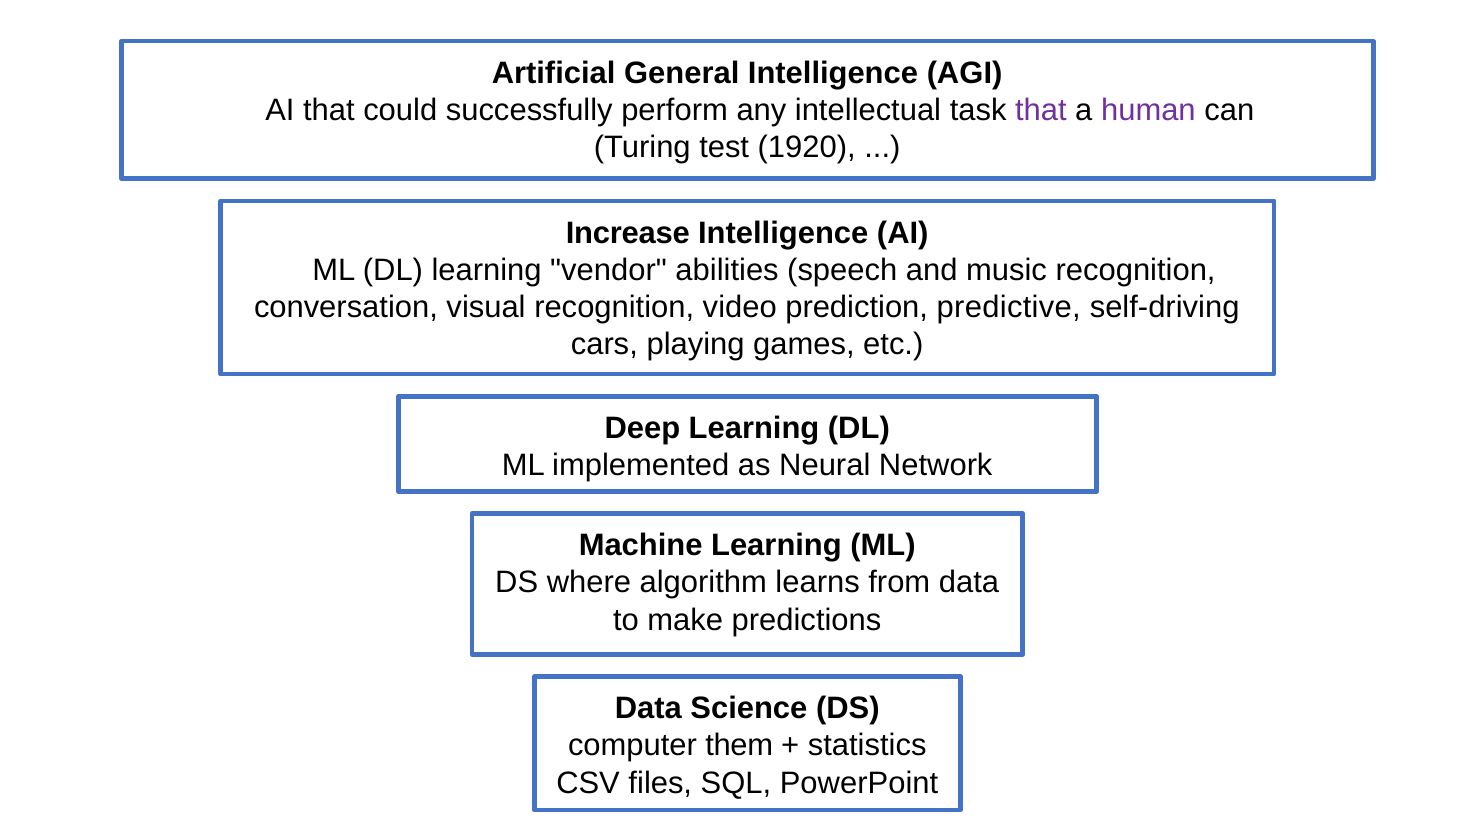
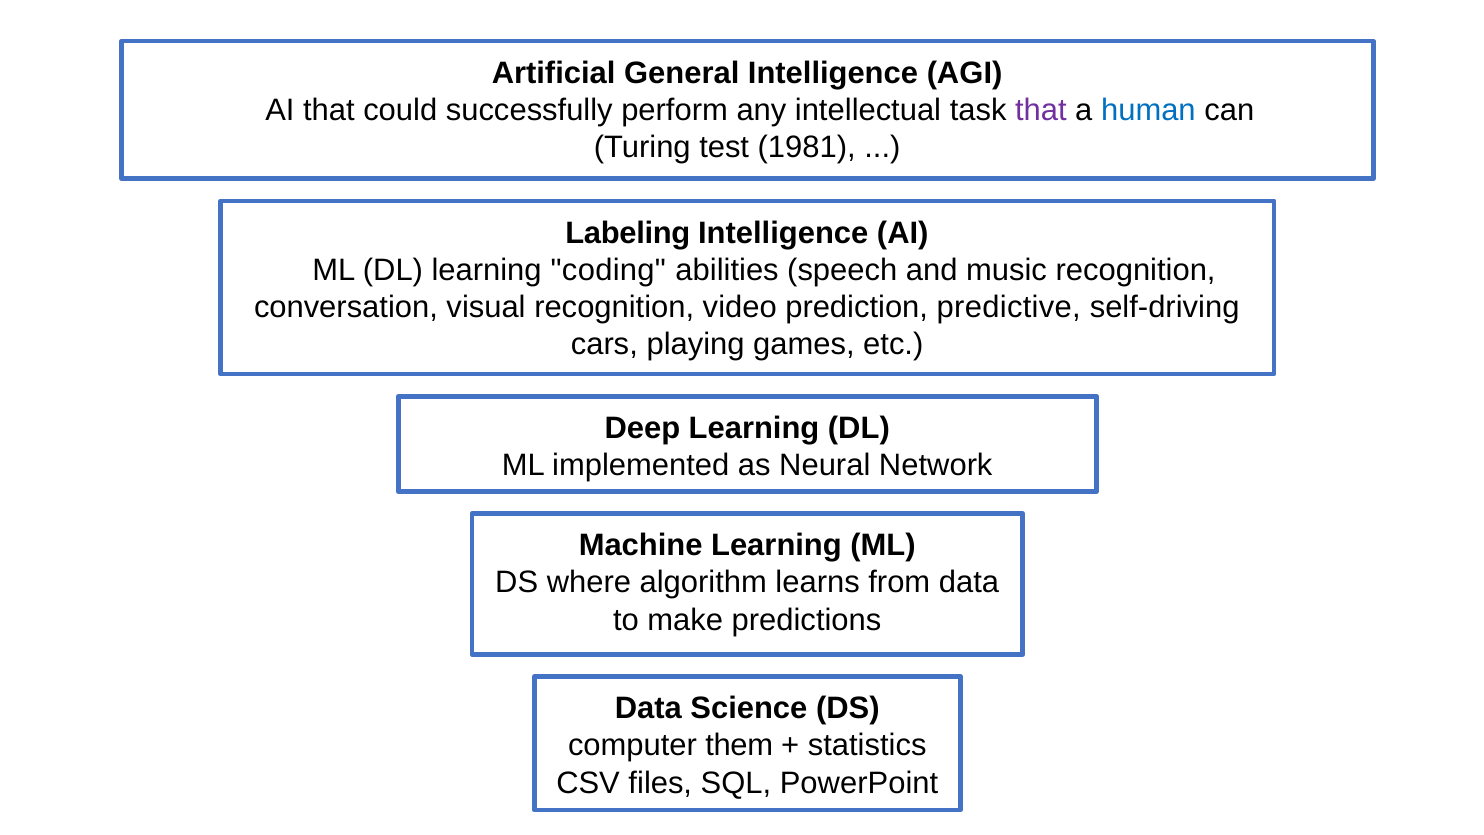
human colour: purple -> blue (1148, 110)
1920: 1920 -> 1981 (807, 147)
Increase: Increase -> Labeling (628, 233)
vendor: vendor -> coding (608, 270)
